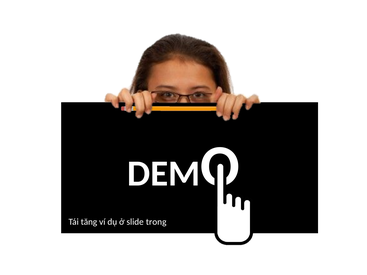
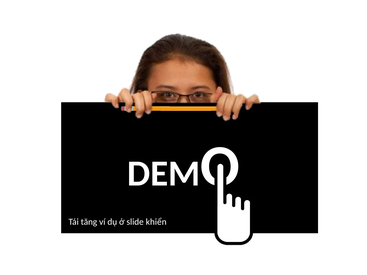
trong: trong -> khiển (156, 222)
